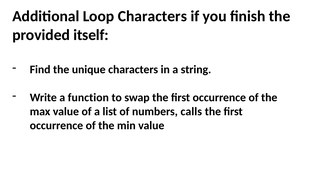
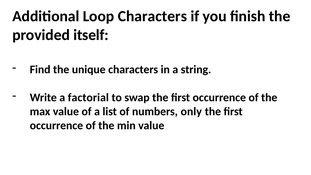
function: function -> factorial (88, 98)
calls: calls -> only (191, 112)
